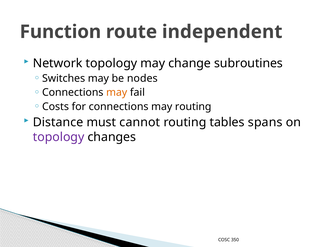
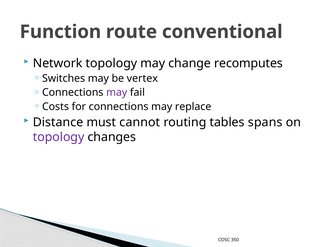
independent: independent -> conventional (222, 32)
subroutines: subroutines -> recomputes (249, 63)
nodes: nodes -> vertex (142, 78)
may colour: orange -> purple (117, 92)
may routing: routing -> replace (193, 106)
